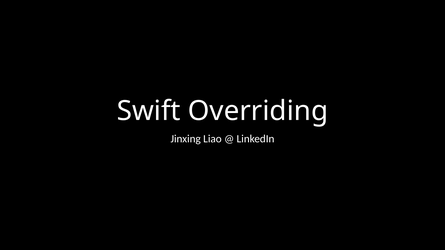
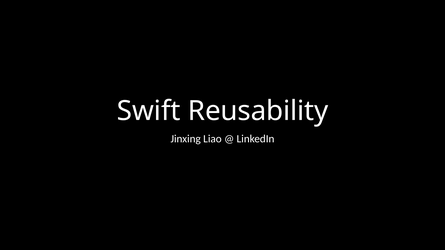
Overriding: Overriding -> Reusability (258, 111)
